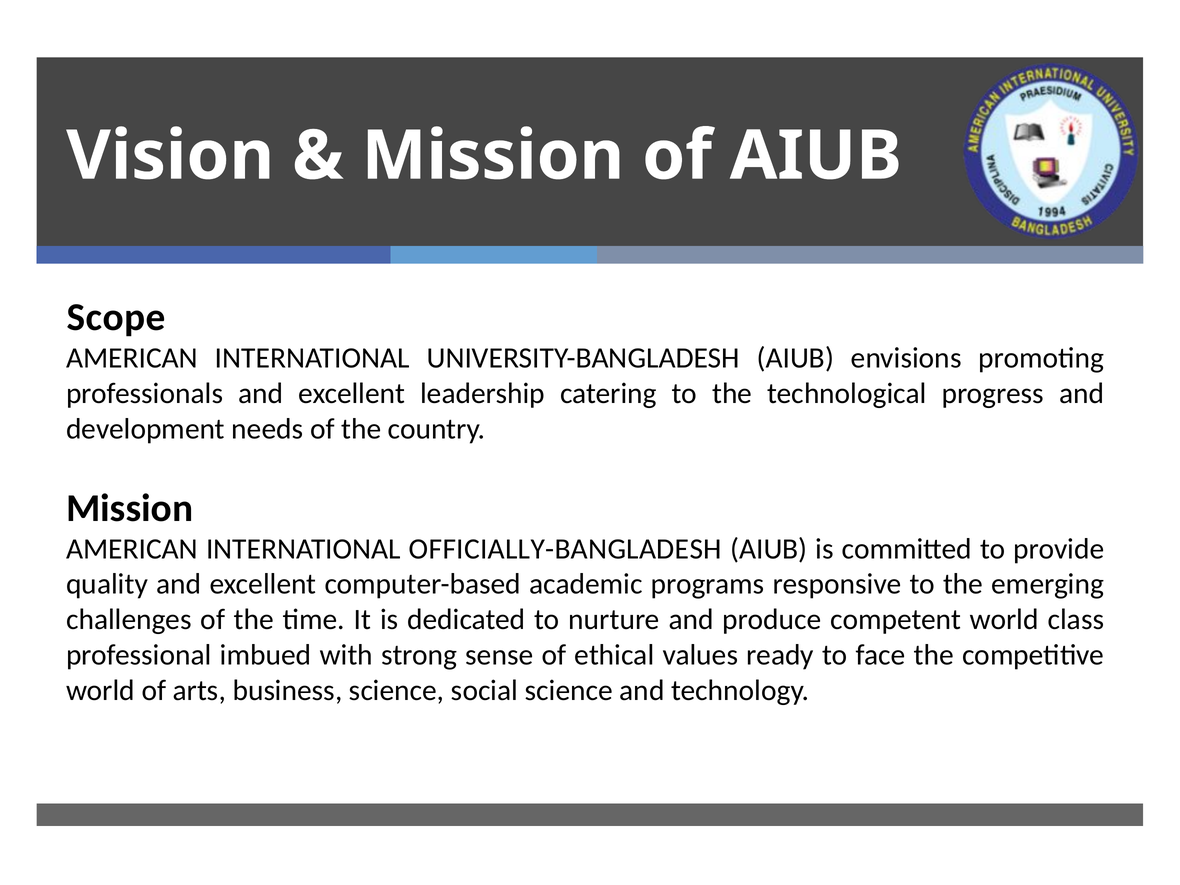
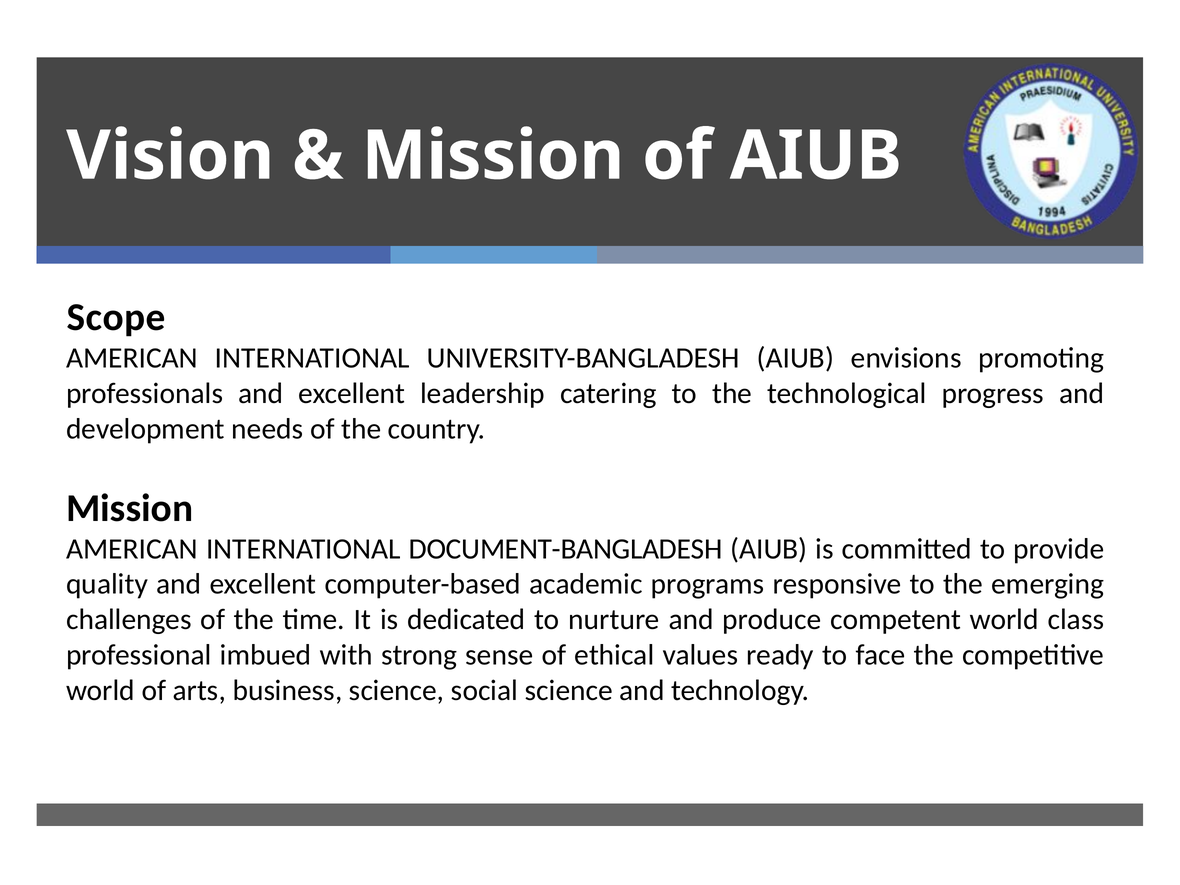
OFFICIALLY-BANGLADESH: OFFICIALLY-BANGLADESH -> DOCUMENT-BANGLADESH (566, 549)
